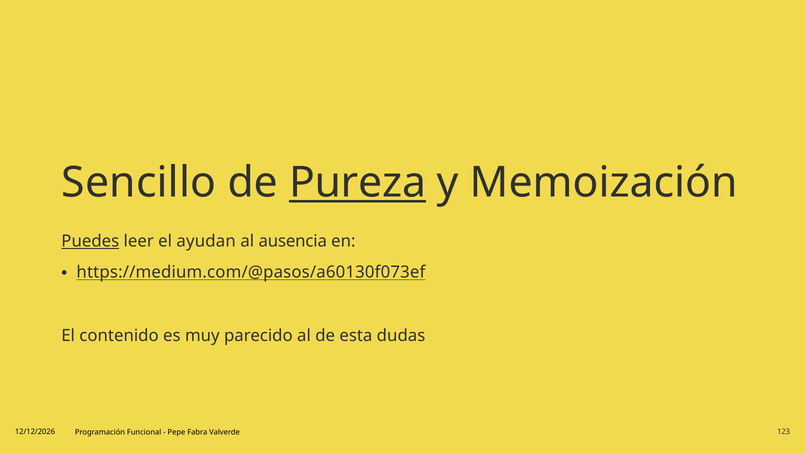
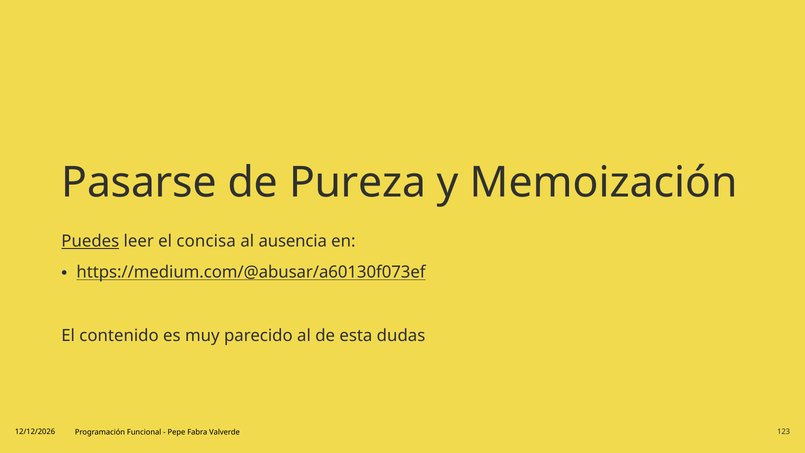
Sencillo: Sencillo -> Pasarse (139, 183)
Pureza underline: present -> none (358, 183)
ayudan: ayudan -> concisa (206, 241)
https://medium.com/@pasos/a60130f073ef: https://medium.com/@pasos/a60130f073ef -> https://medium.com/@abusar/a60130f073ef (251, 272)
